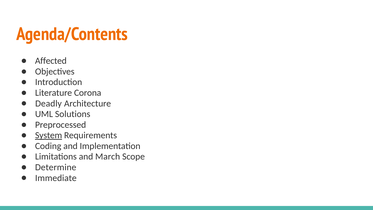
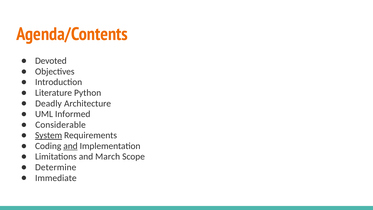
Affected: Affected -> Devoted (51, 61)
Corona: Corona -> Python (88, 93)
Solutions: Solutions -> Informed (73, 114)
Preprocessed: Preprocessed -> Considerable (61, 125)
and underline: none -> present (70, 146)
